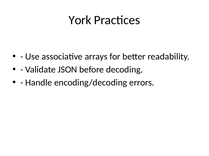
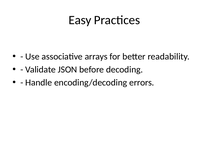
York: York -> Easy (80, 20)
